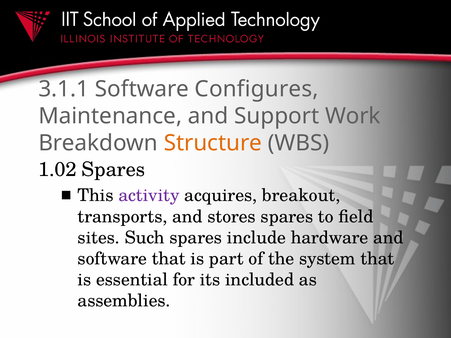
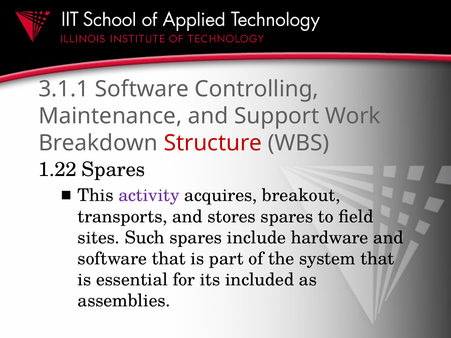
Configures: Configures -> Controlling (257, 89)
Structure colour: orange -> red (213, 143)
1.02: 1.02 -> 1.22 (57, 170)
